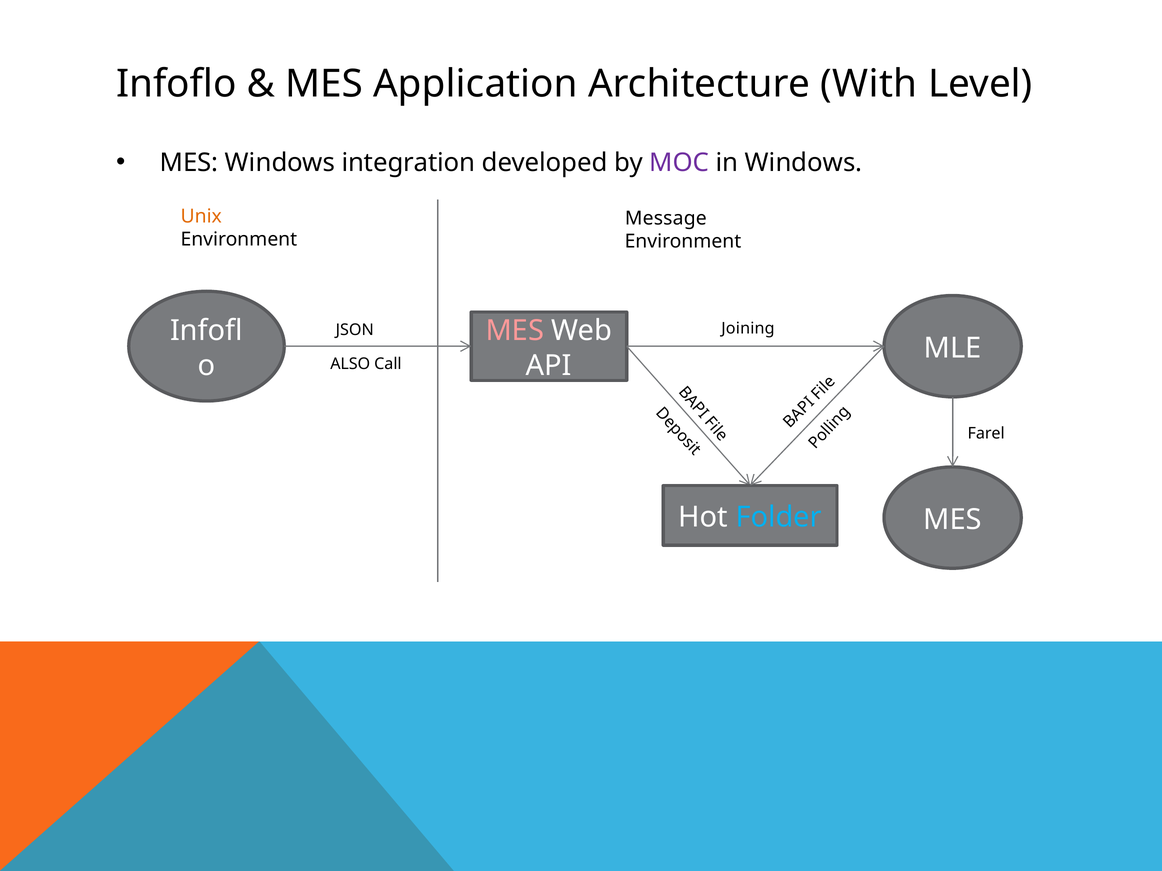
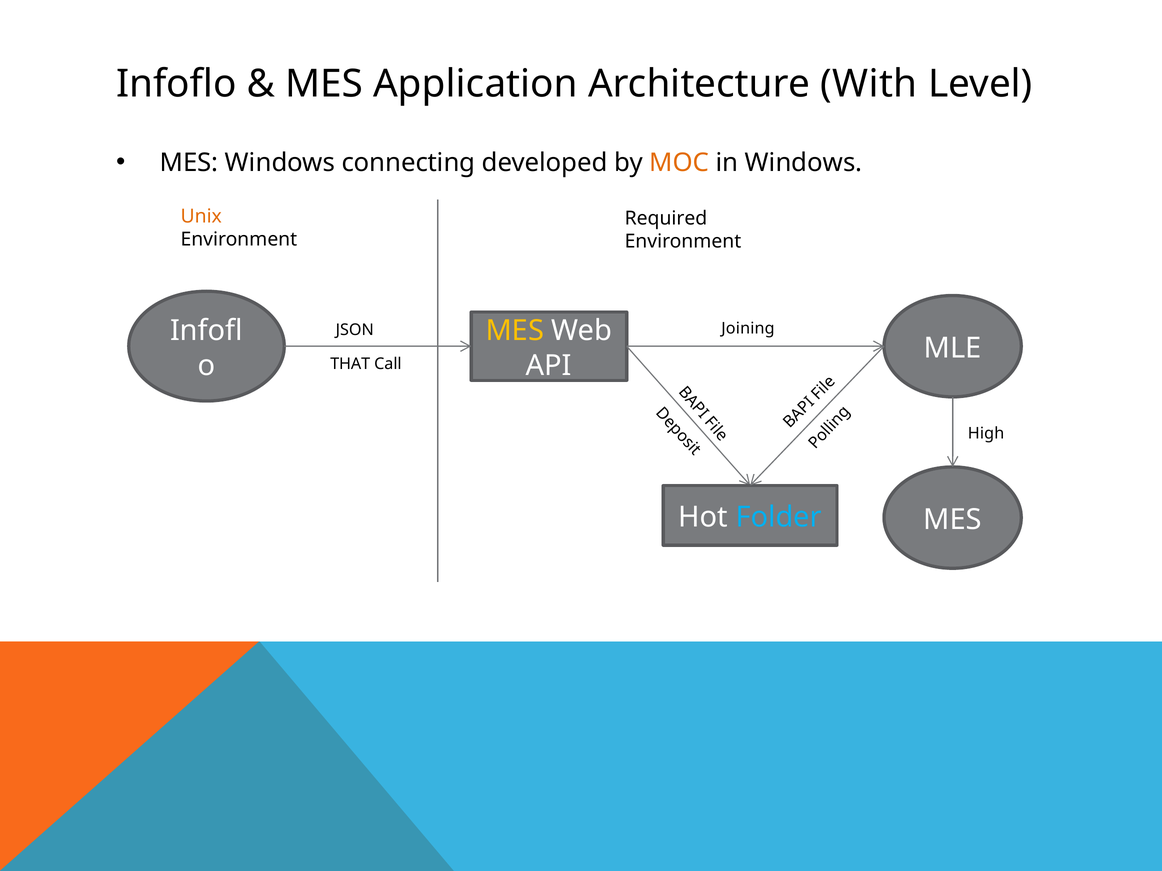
integration: integration -> connecting (408, 163)
MOC colour: purple -> orange (679, 163)
Message: Message -> Required (666, 218)
MES colour: pink -> yellow (515, 331)
ALSO: ALSO -> THAT (350, 364)
Farel: Farel -> High (986, 434)
